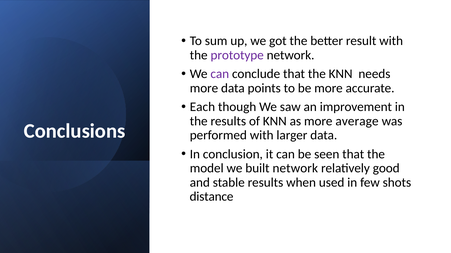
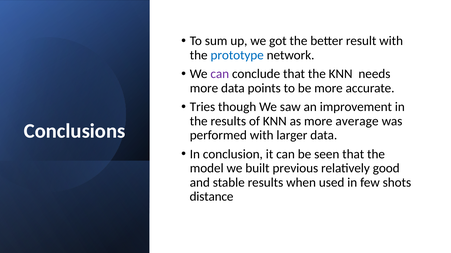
prototype colour: purple -> blue (237, 55)
Each: Each -> Tries (202, 107)
built network: network -> previous (295, 169)
